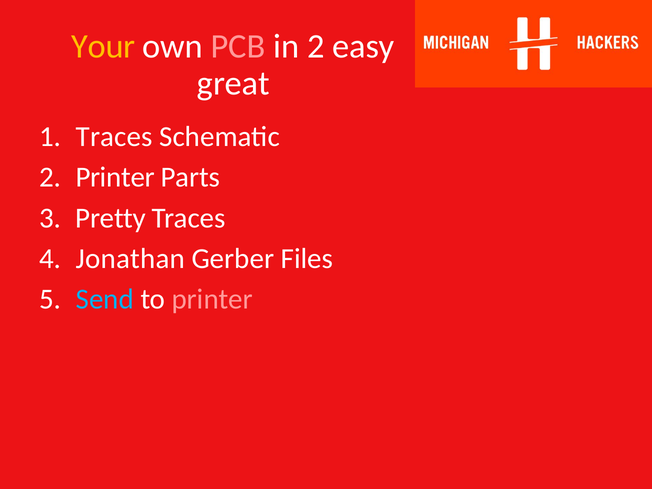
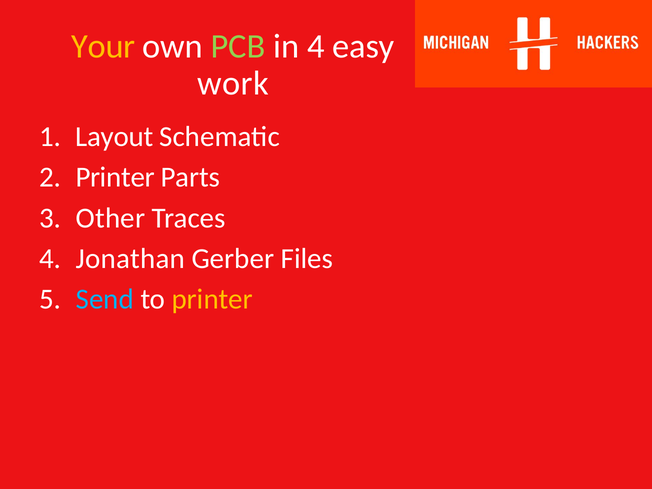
PCB colour: pink -> light green (238, 46)
in 2: 2 -> 4 (316, 46)
great: great -> work (233, 83)
Traces: Traces -> Layout (114, 137)
Pretty: Pretty -> Other (110, 218)
printer colour: pink -> yellow (212, 299)
